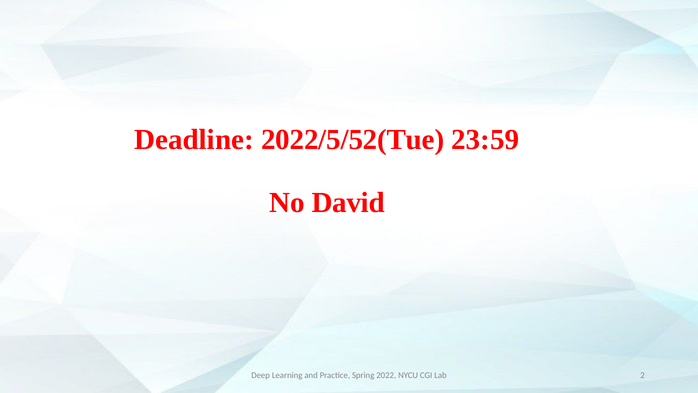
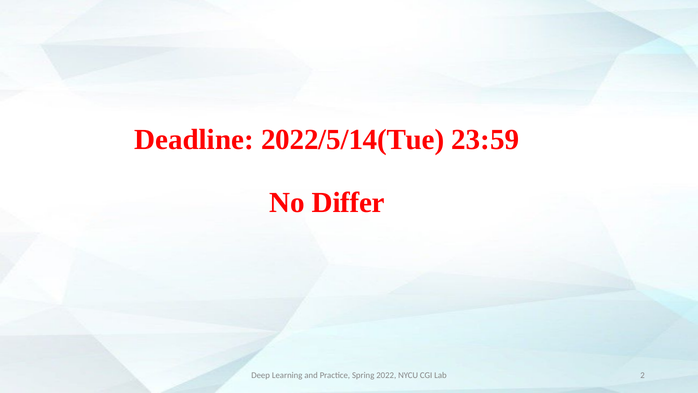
2022/5/52(Tue: 2022/5/52(Tue -> 2022/5/14(Tue (353, 140)
David: David -> Differ (348, 203)
